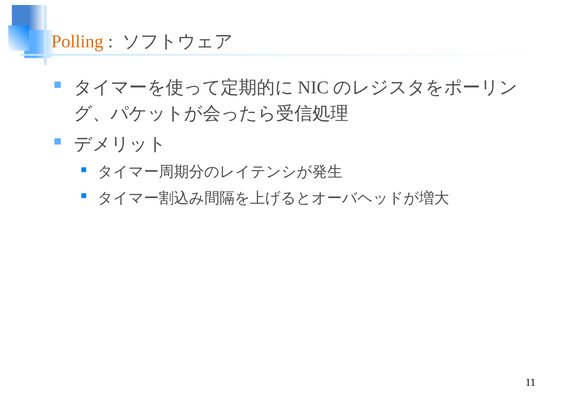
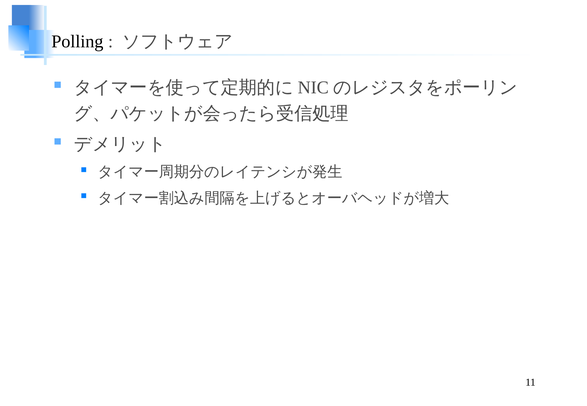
Polling colour: orange -> black (78, 42)
